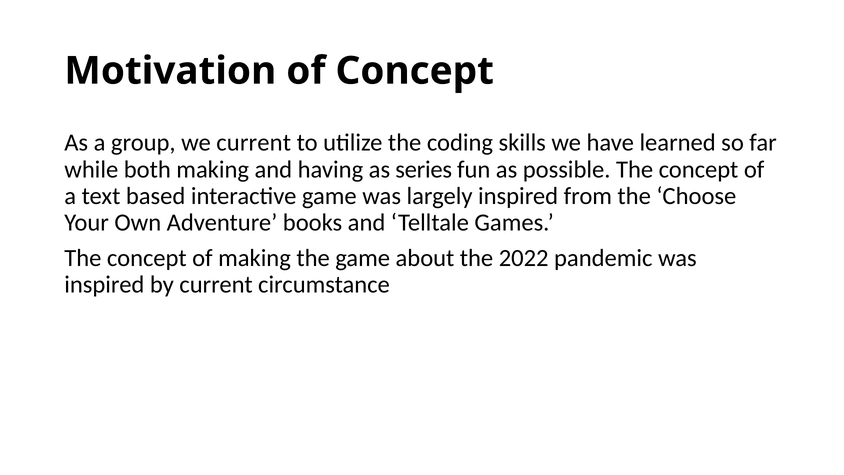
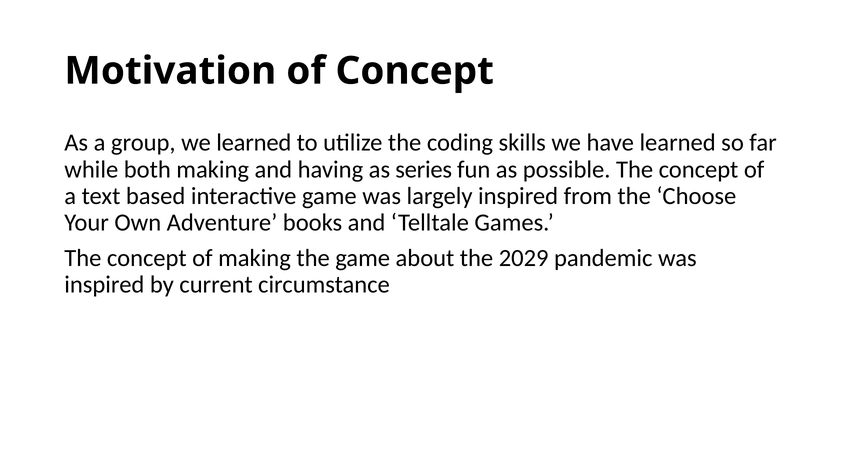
we current: current -> learned (254, 143)
2022: 2022 -> 2029 (524, 258)
